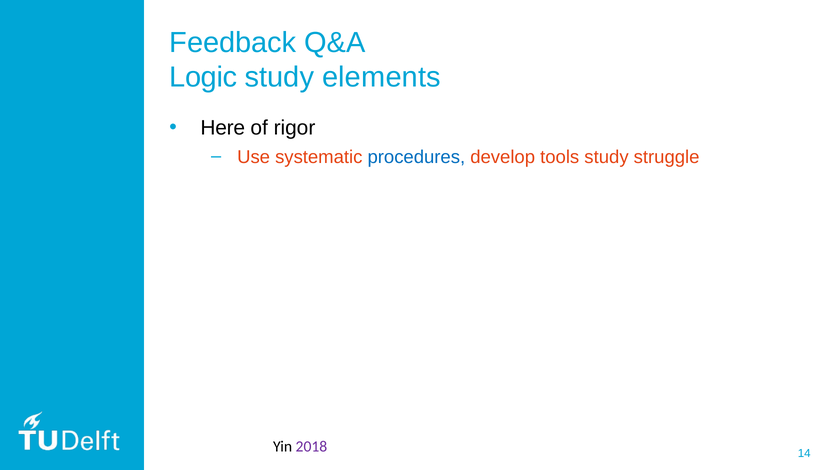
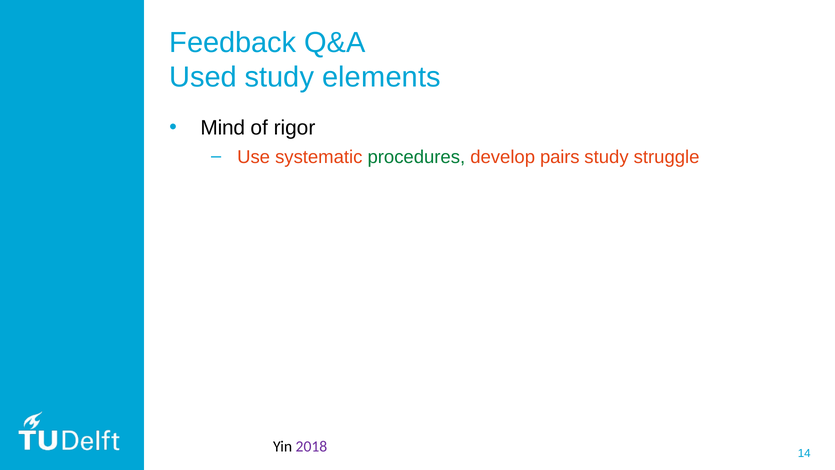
Logic: Logic -> Used (203, 77)
Here: Here -> Mind (223, 128)
procedures colour: blue -> green (416, 157)
tools: tools -> pairs (560, 157)
